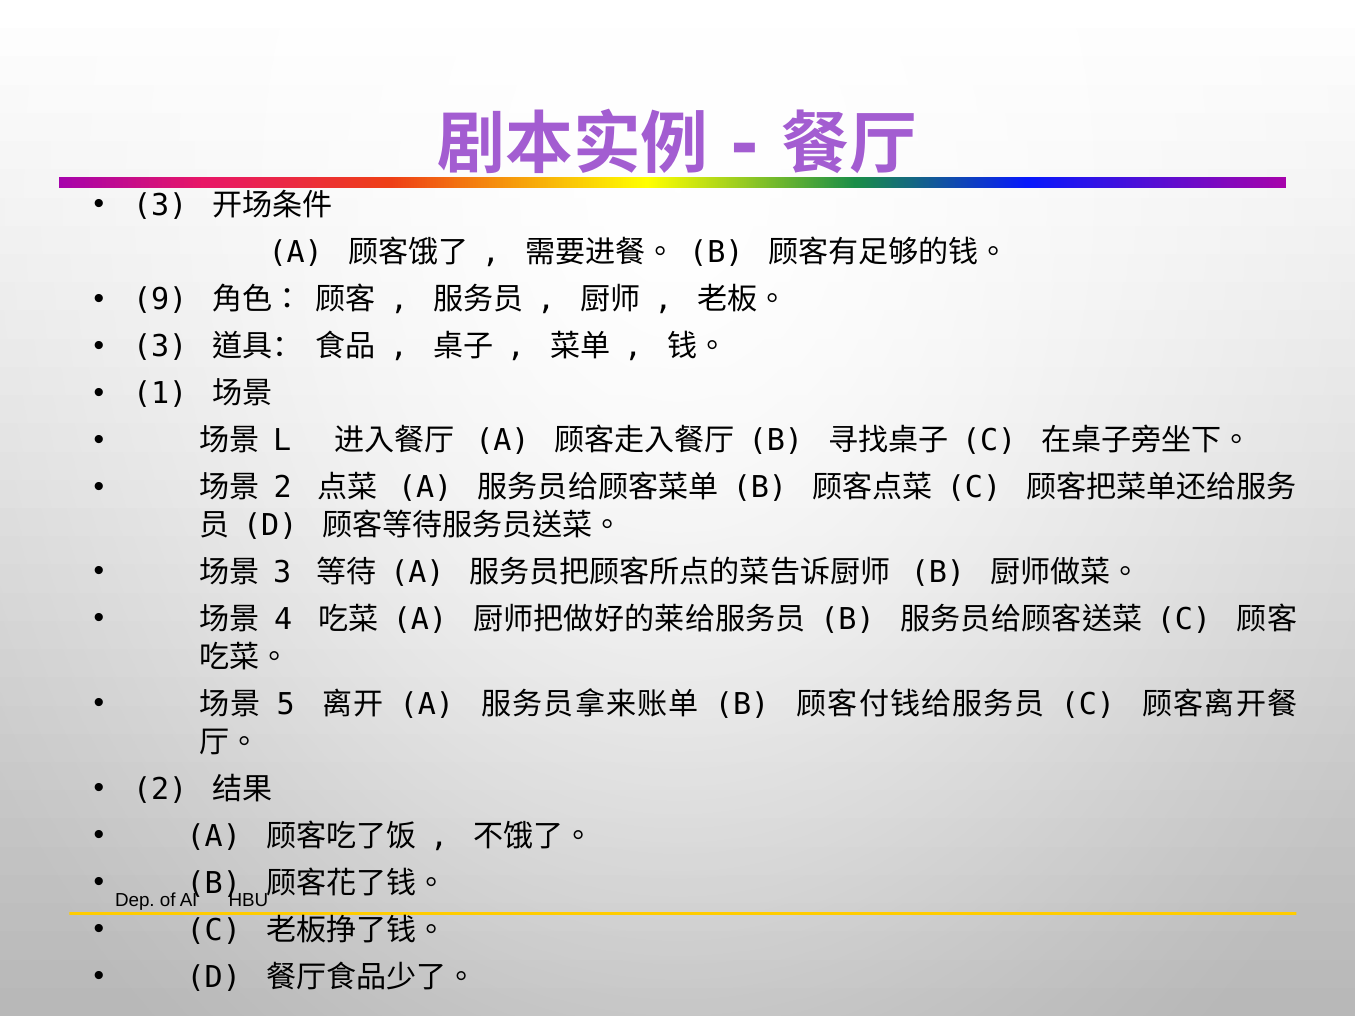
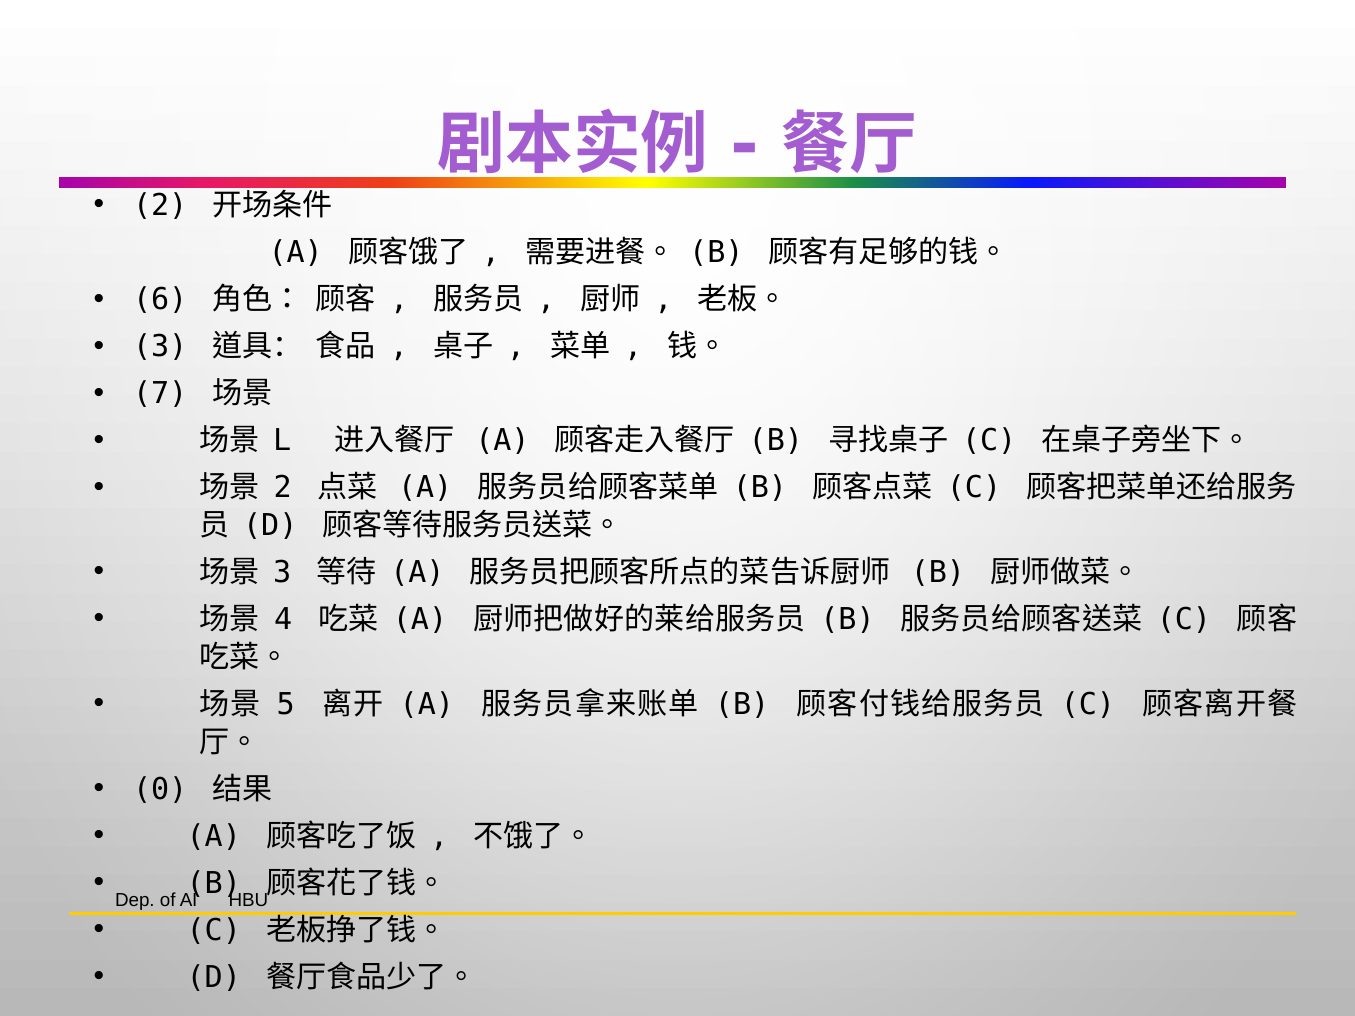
3: 3 -> 2 (160, 206)
9: 9 -> 6 (160, 300)
1: 1 -> 7 (160, 394)
2: 2 -> 0 (160, 789)
